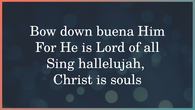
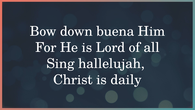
souls: souls -> daily (126, 80)
